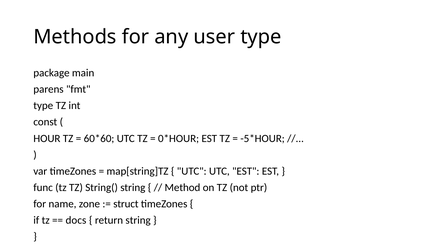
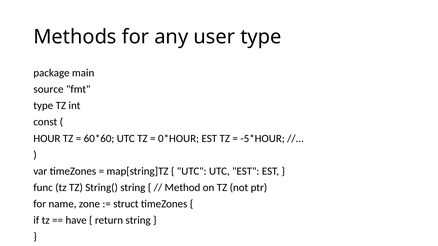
parens: parens -> source (48, 89)
docs: docs -> have (76, 221)
